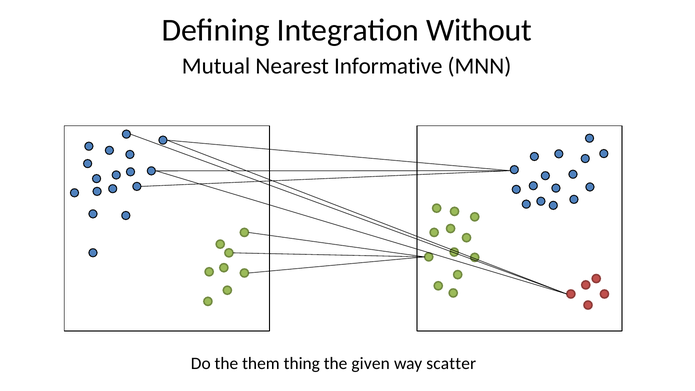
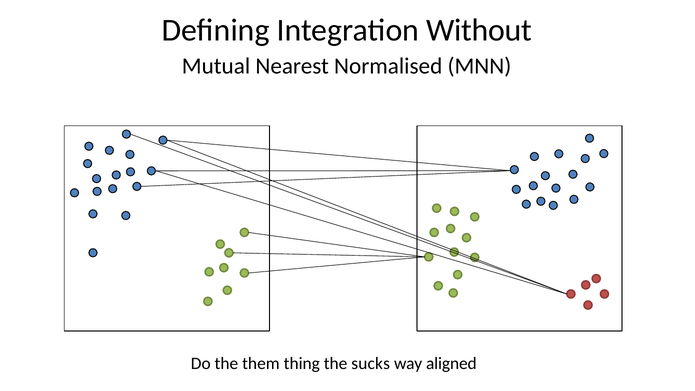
Informative: Informative -> Normalised (388, 66)
given: given -> sucks (371, 364)
scatter: scatter -> aligned (451, 364)
